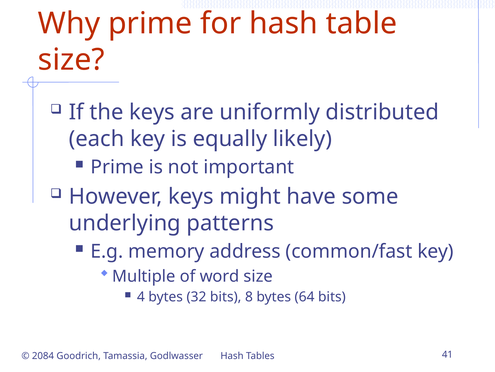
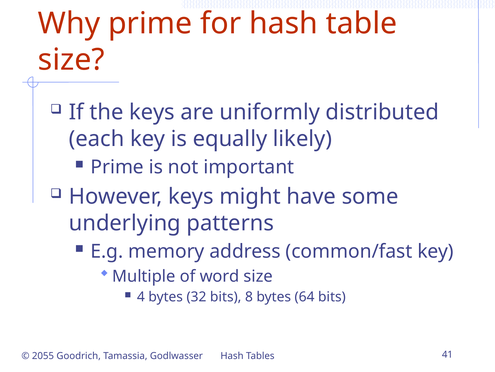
2084: 2084 -> 2055 (43, 355)
